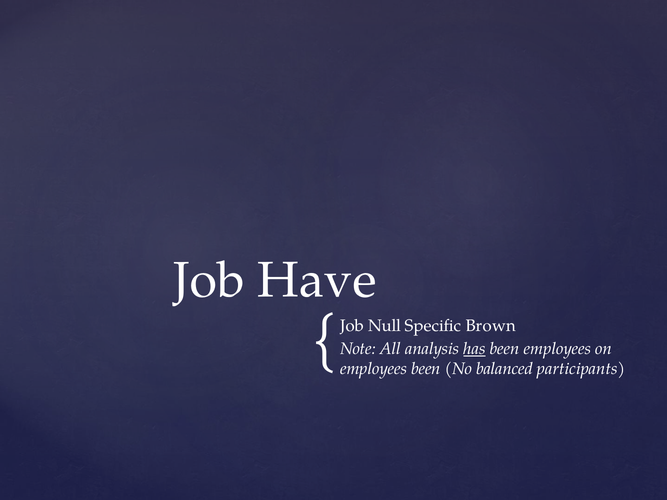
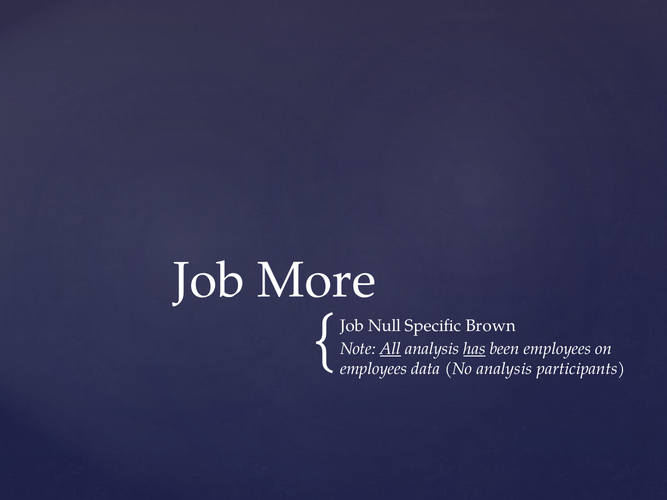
Have: Have -> More (317, 281)
All underline: none -> present (390, 349)
been: been -> data (426, 369)
No balanced: balanced -> analysis (504, 369)
